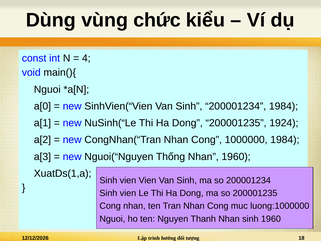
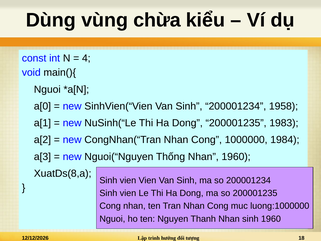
chức: chức -> chừa (157, 20)
200001234 1984: 1984 -> 1958 (284, 106)
1924: 1924 -> 1983 (284, 123)
XuatDs(1,a: XuatDs(1,a -> XuatDs(8,a (63, 173)
